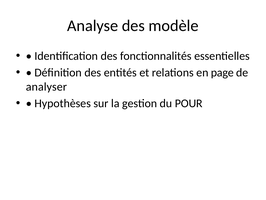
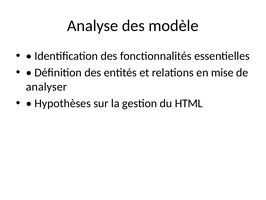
page: page -> mise (222, 72)
POUR: POUR -> HTML (189, 103)
